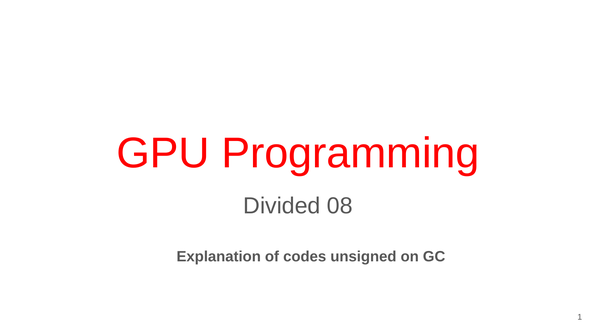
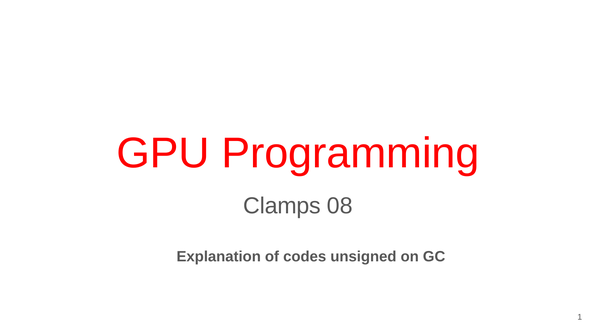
Divided: Divided -> Clamps (282, 206)
